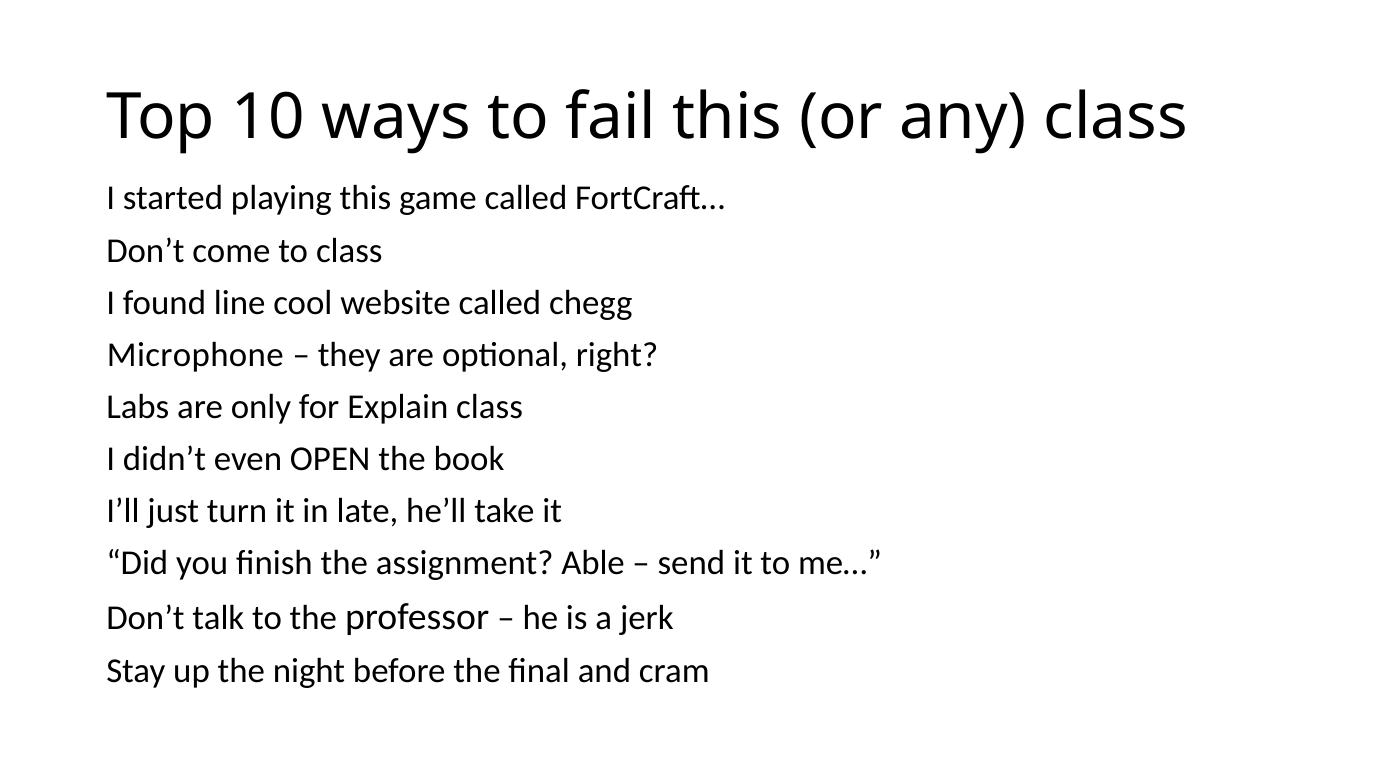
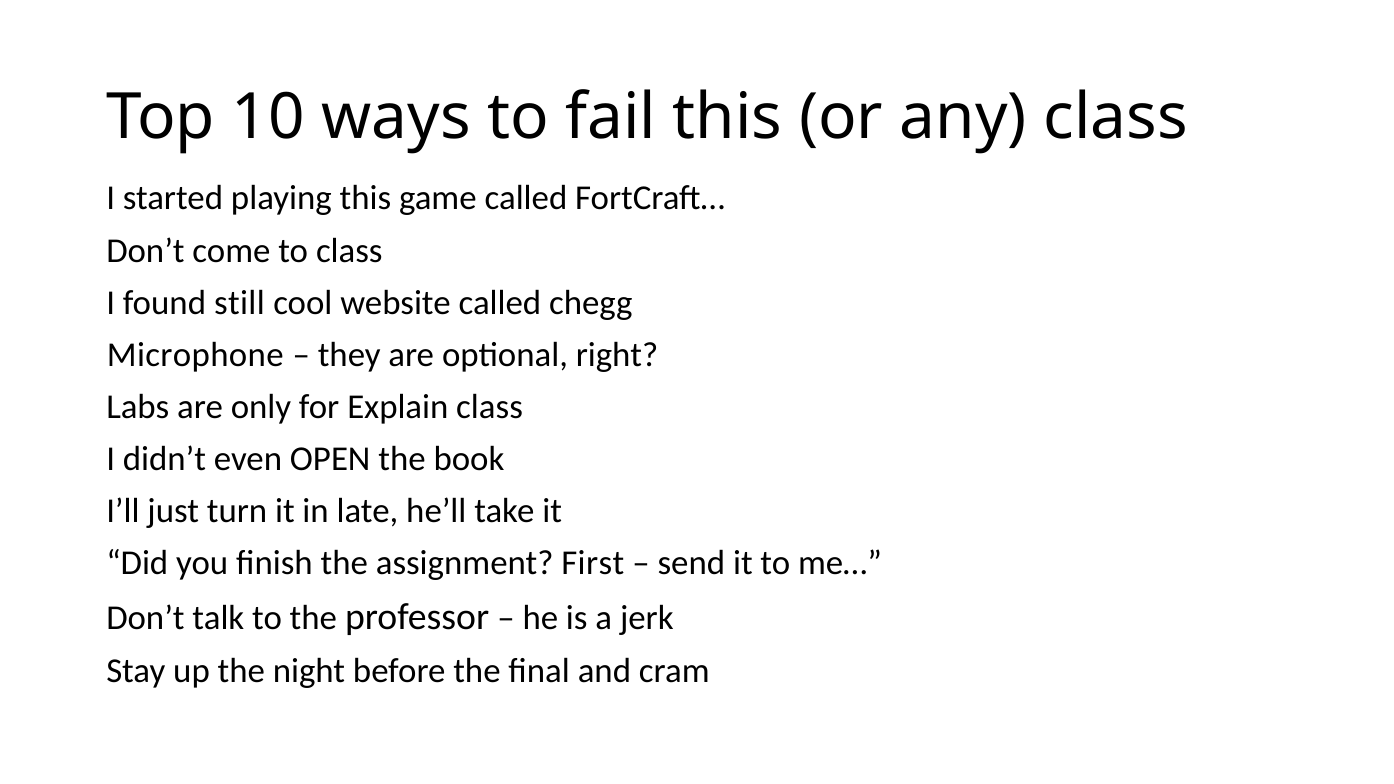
line: line -> still (239, 303)
Able: Able -> First (593, 564)
